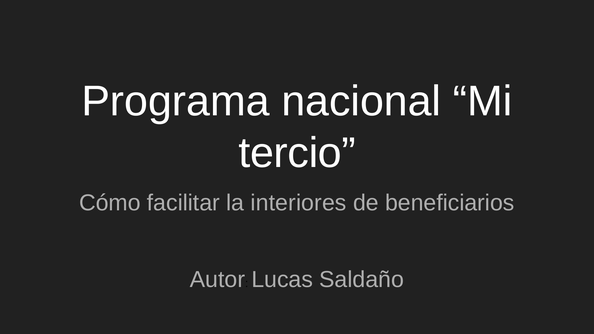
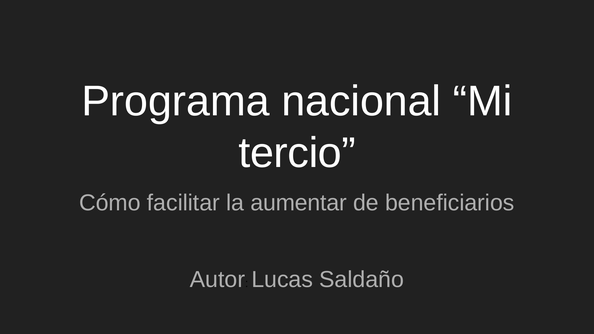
interiores: interiores -> aumentar (299, 203)
